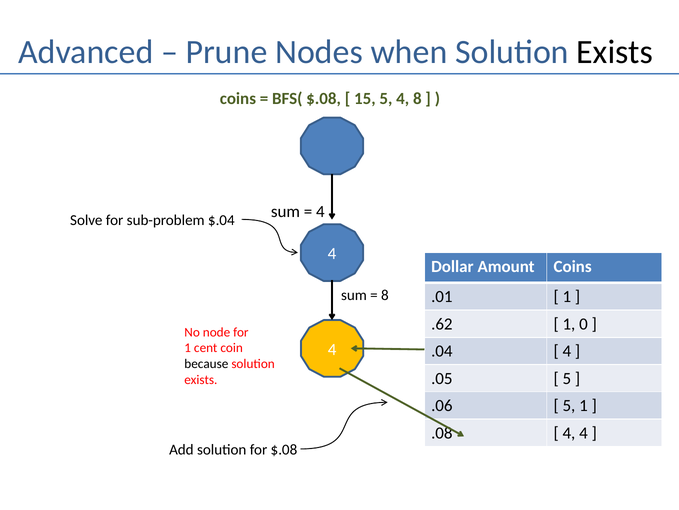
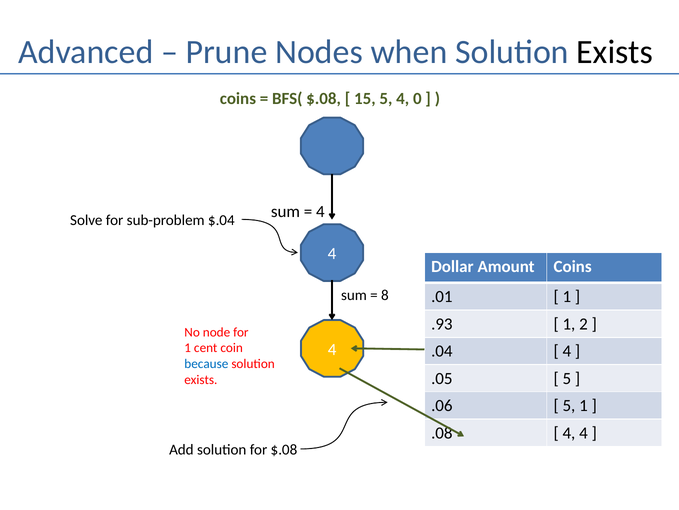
4 8: 8 -> 0 (417, 98)
.62: .62 -> .93 (442, 324)
0: 0 -> 2 (584, 324)
because colour: black -> blue (206, 363)
